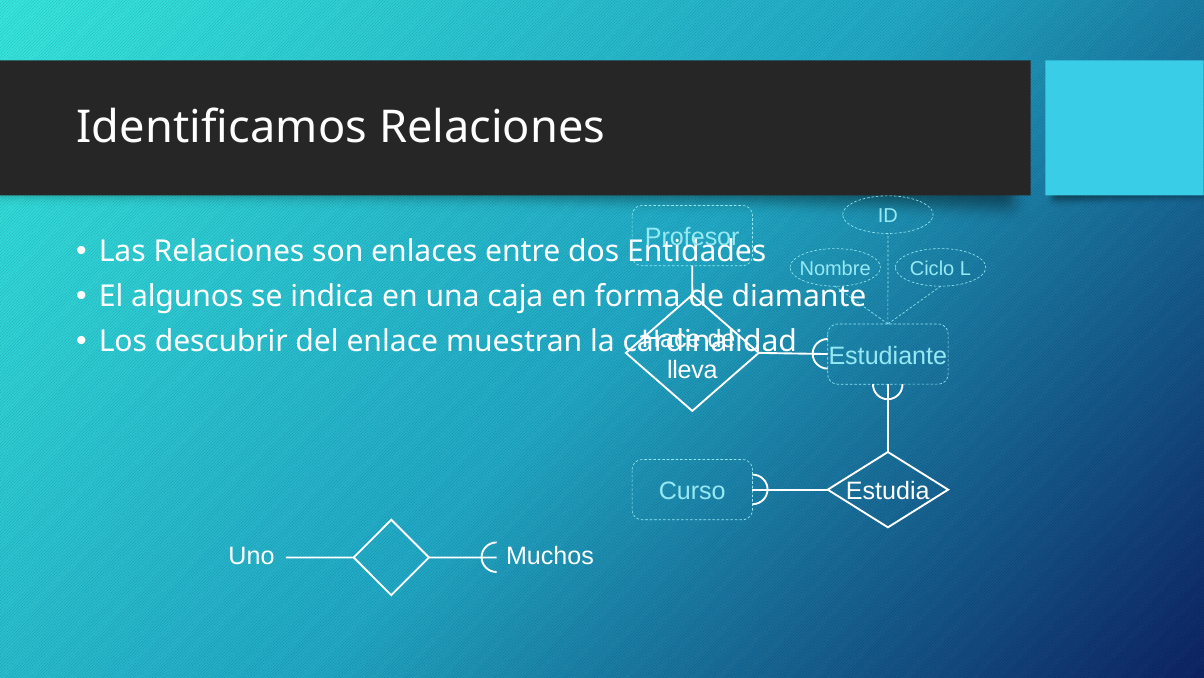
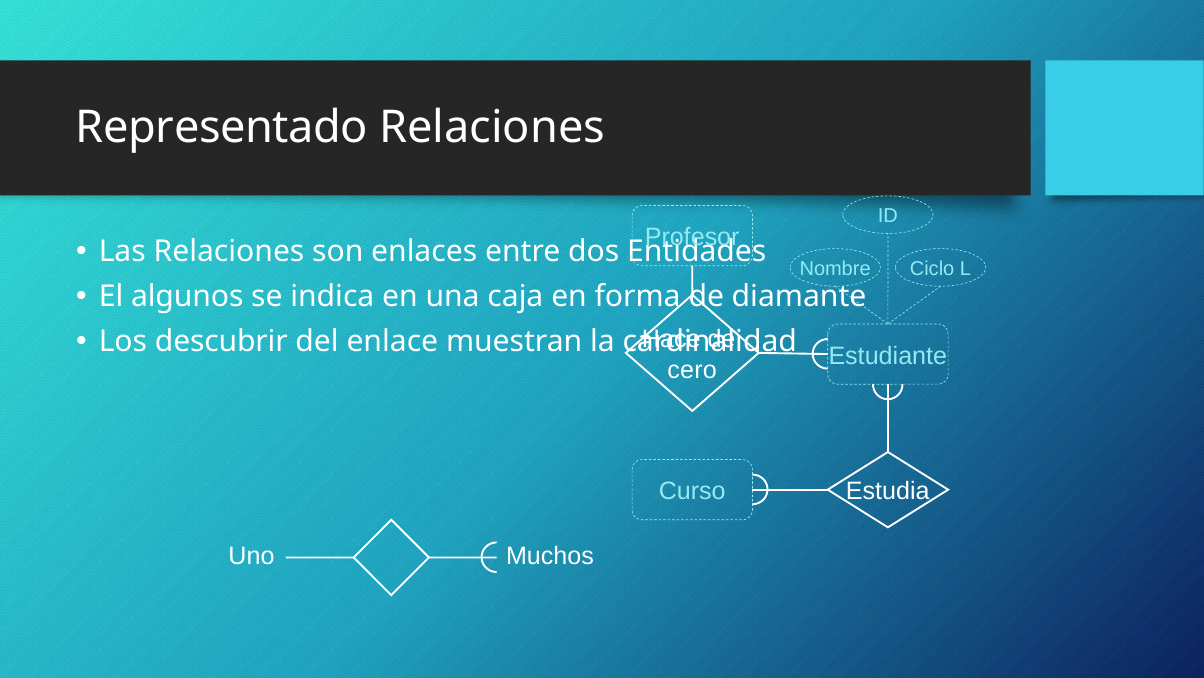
Identificamos: Identificamos -> Representado (222, 127)
lleva: lleva -> cero (692, 369)
